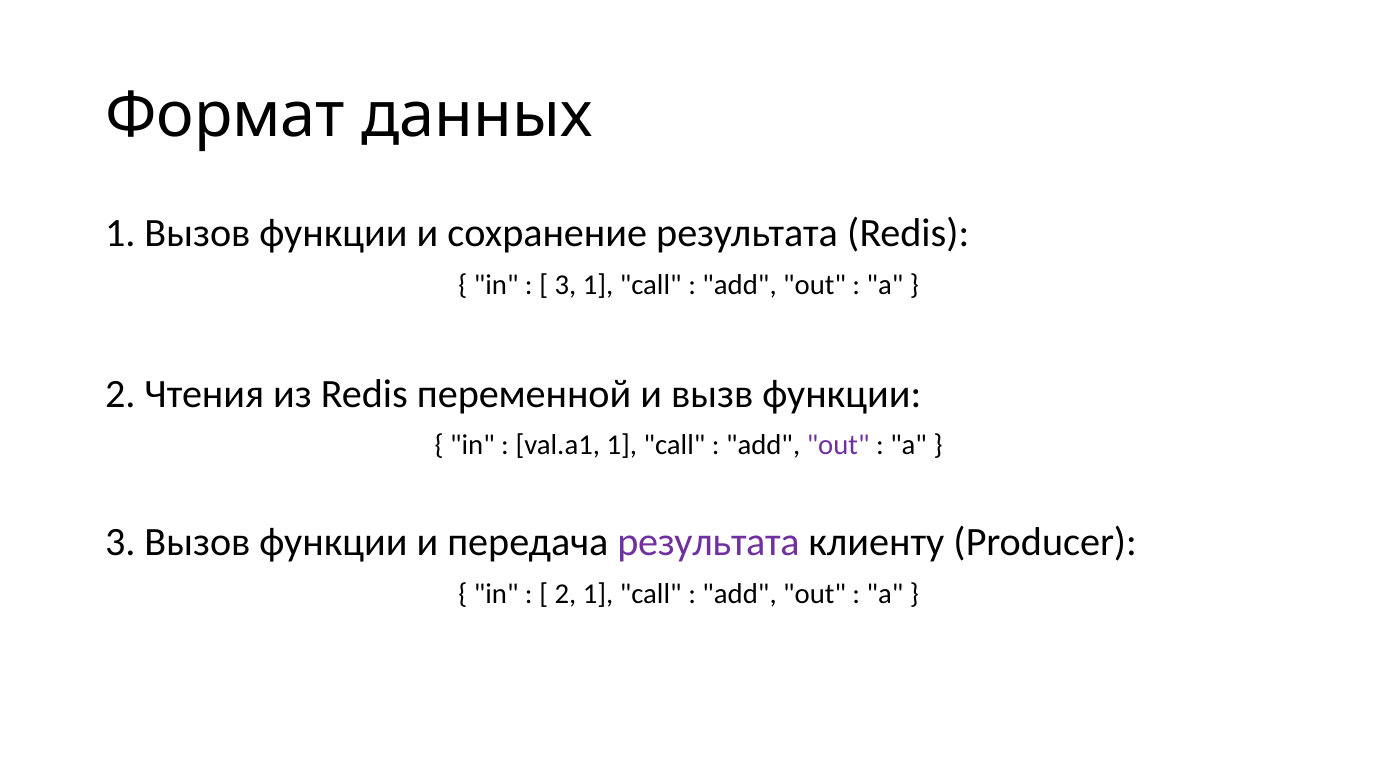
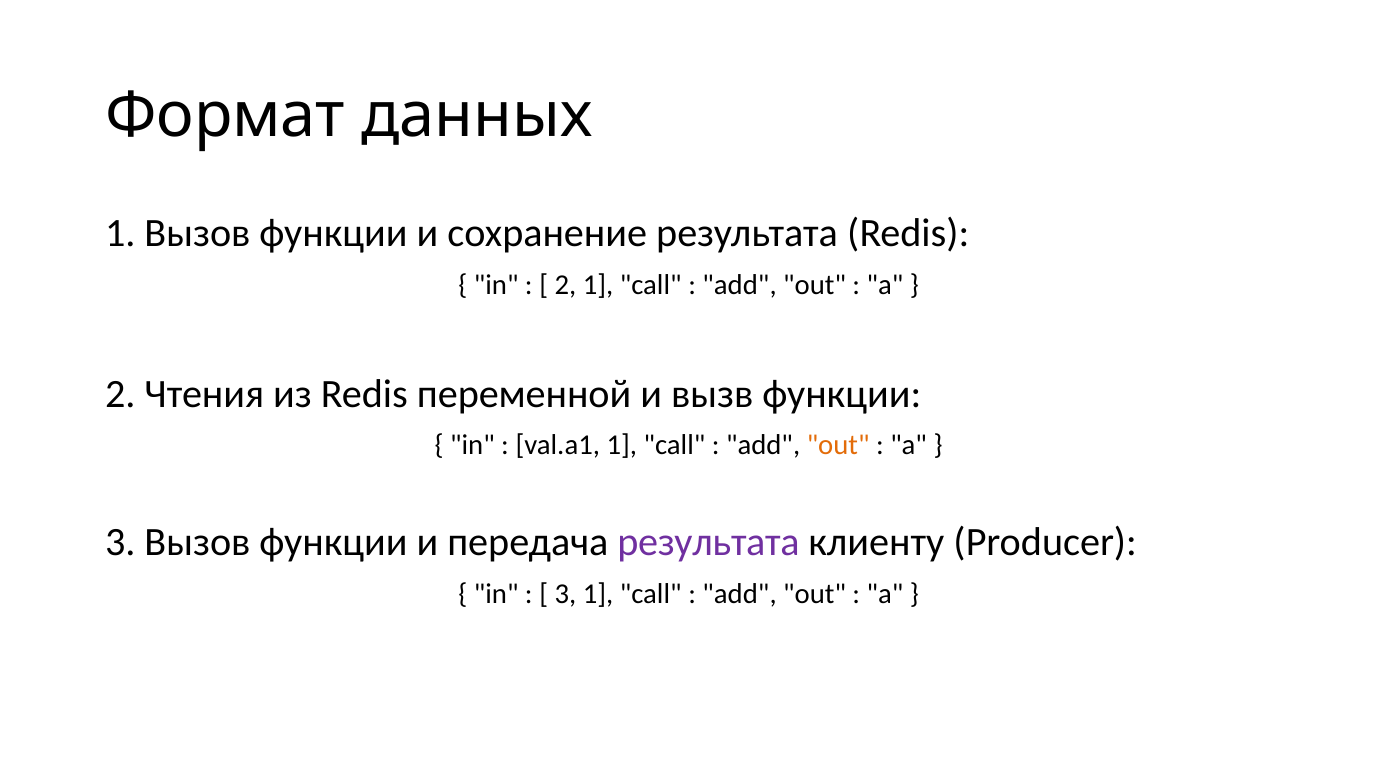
3: 3 -> 2 (565, 285)
out colour: purple -> orange (838, 446)
2: 2 -> 3 (565, 594)
